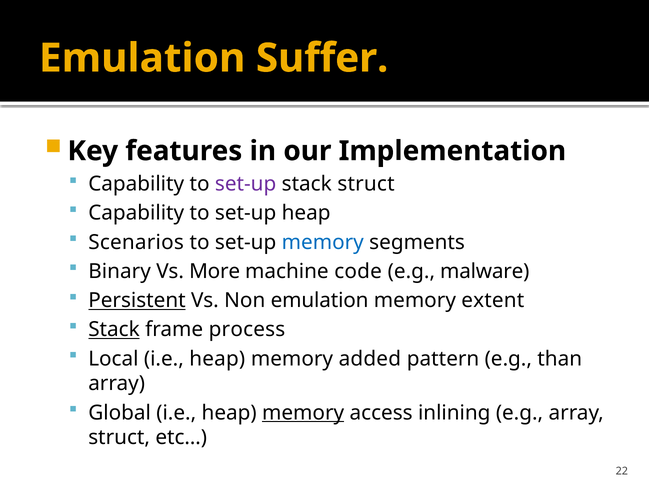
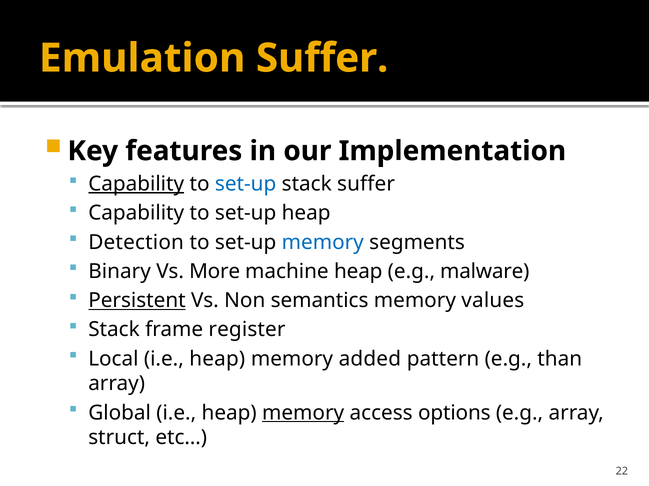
Capability underline: none -> present (136, 184)
set-up colour: purple -> blue (246, 184)
stack struct: struct -> suffer (366, 184)
Scenarios: Scenarios -> Detection (136, 243)
machine code: code -> heap (358, 272)
Non emulation: emulation -> semantics (320, 301)
extent: extent -> values (493, 301)
Stack underline: present -> none (114, 330)
process: process -> register (247, 330)
inlining: inlining -> options (454, 413)
